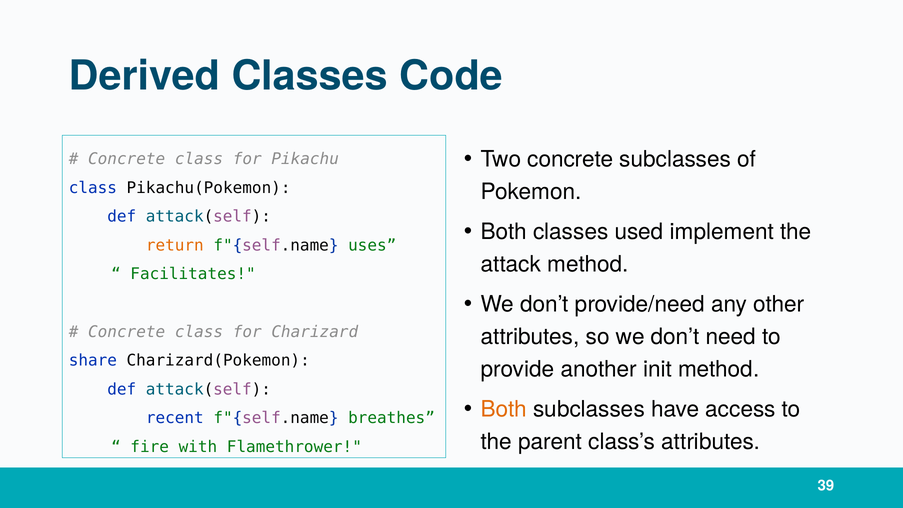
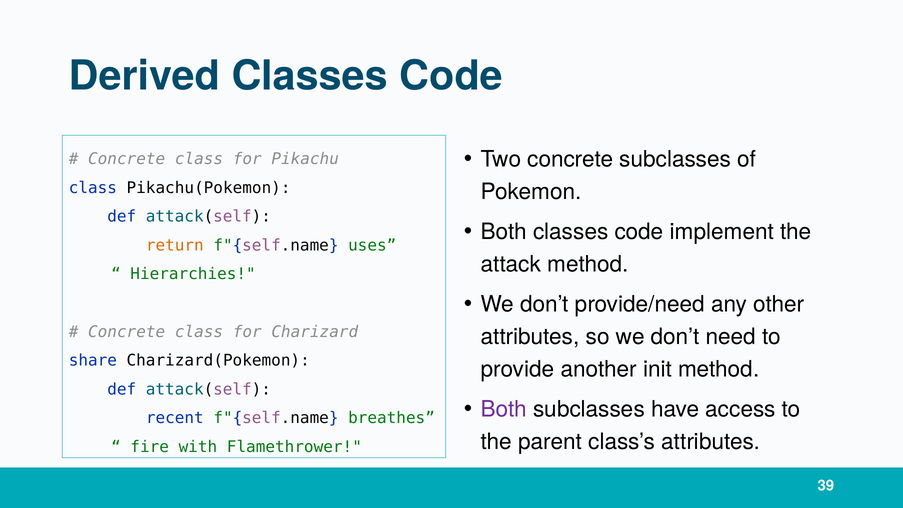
Both classes used: used -> code (639, 232)
Facilitates: Facilitates -> Hierarchies (193, 274)
Both colour: orange -> purple (504, 409)
